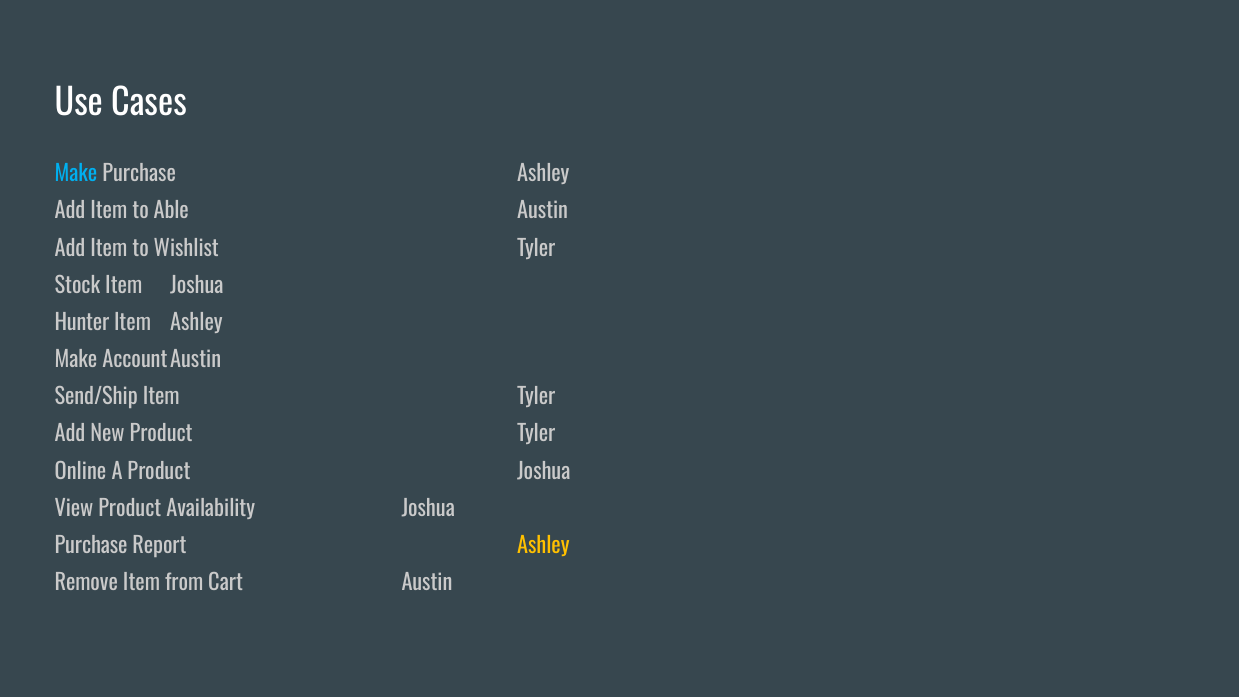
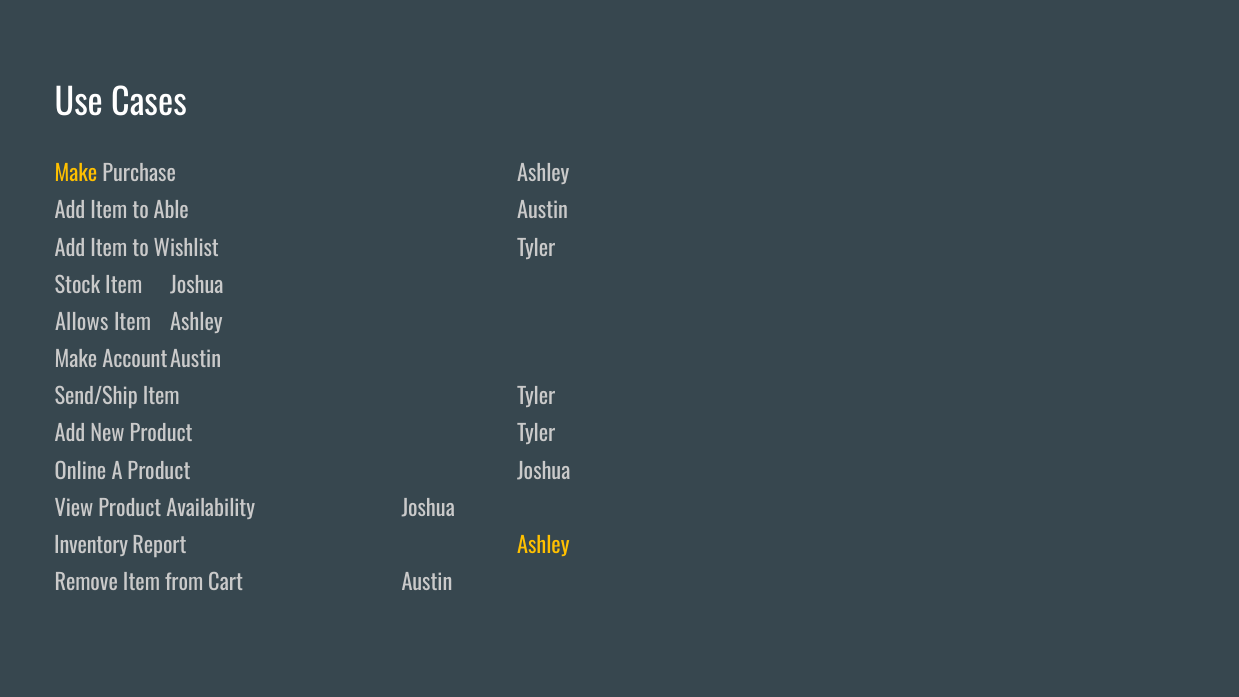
Make colour: light blue -> yellow (76, 174)
Hunter: Hunter -> Allows (82, 323)
Purchase: Purchase -> Inventory (91, 546)
